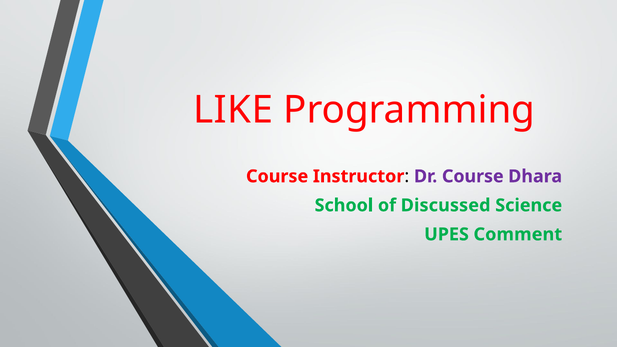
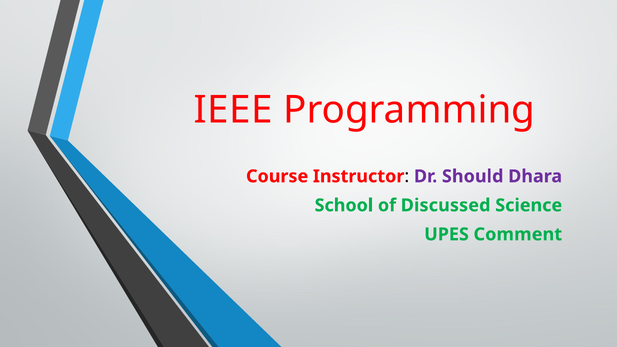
LIKE: LIKE -> IEEE (233, 110)
Dr Course: Course -> Should (473, 176)
